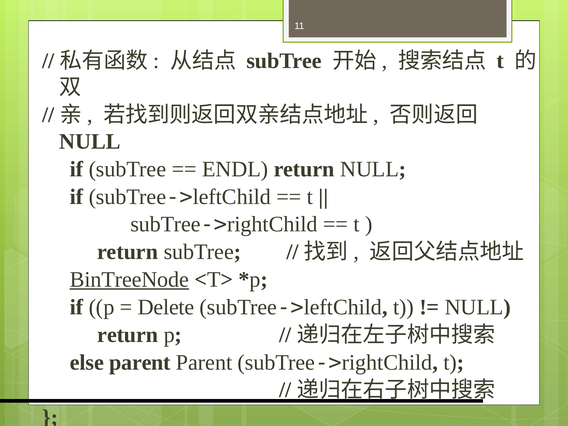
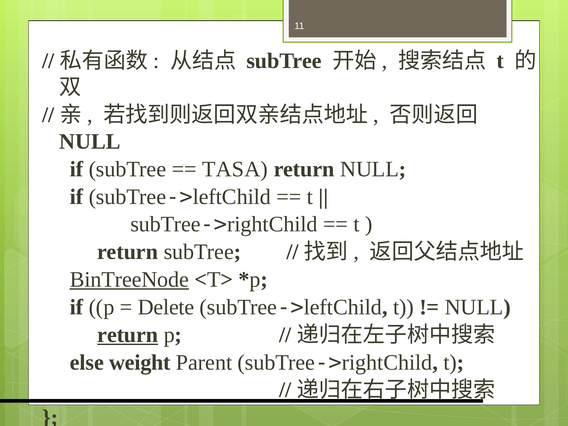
ENDL: ENDL -> TASA (235, 169)
return underline: none -> present (128, 335)
else parent: parent -> weight (140, 362)
